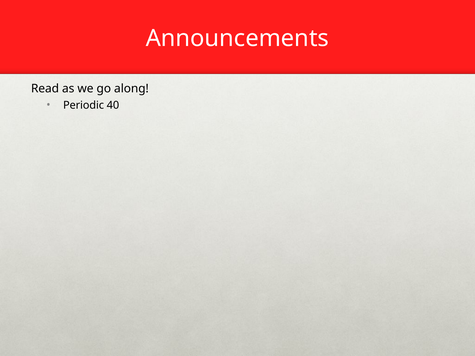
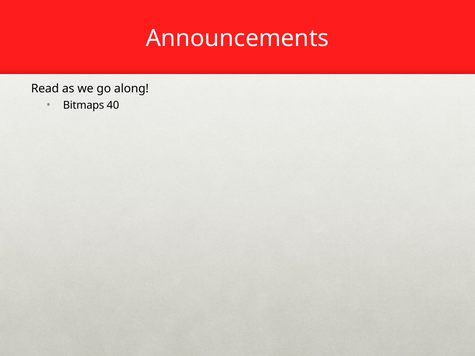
Periodic: Periodic -> Bitmaps (84, 105)
